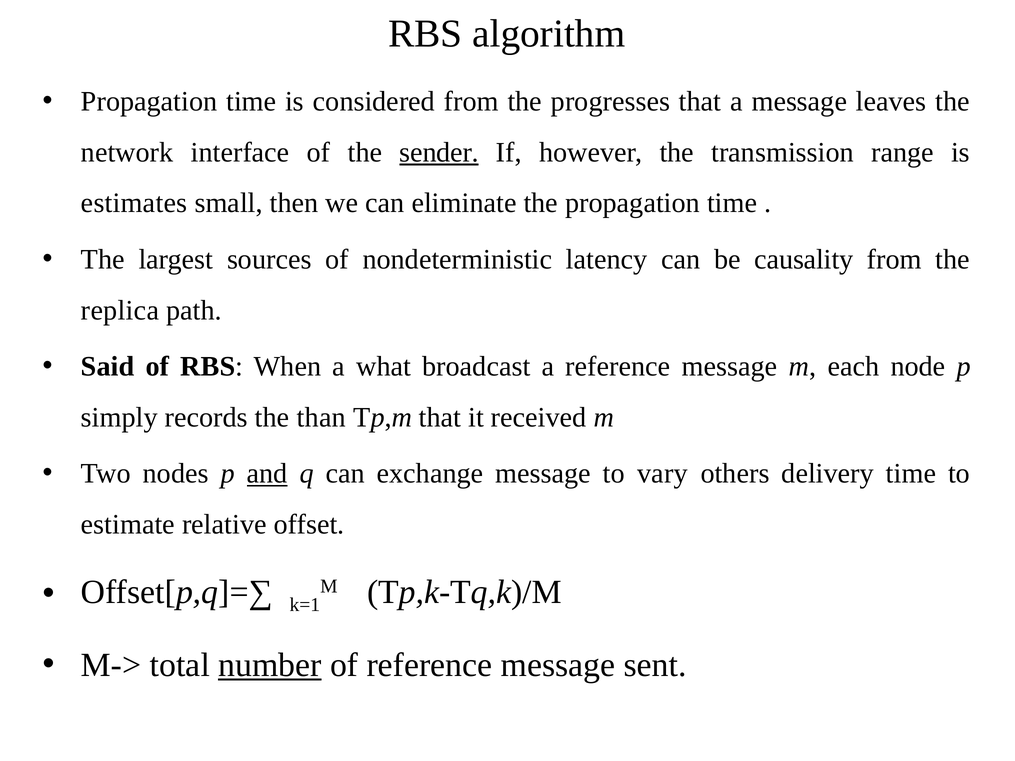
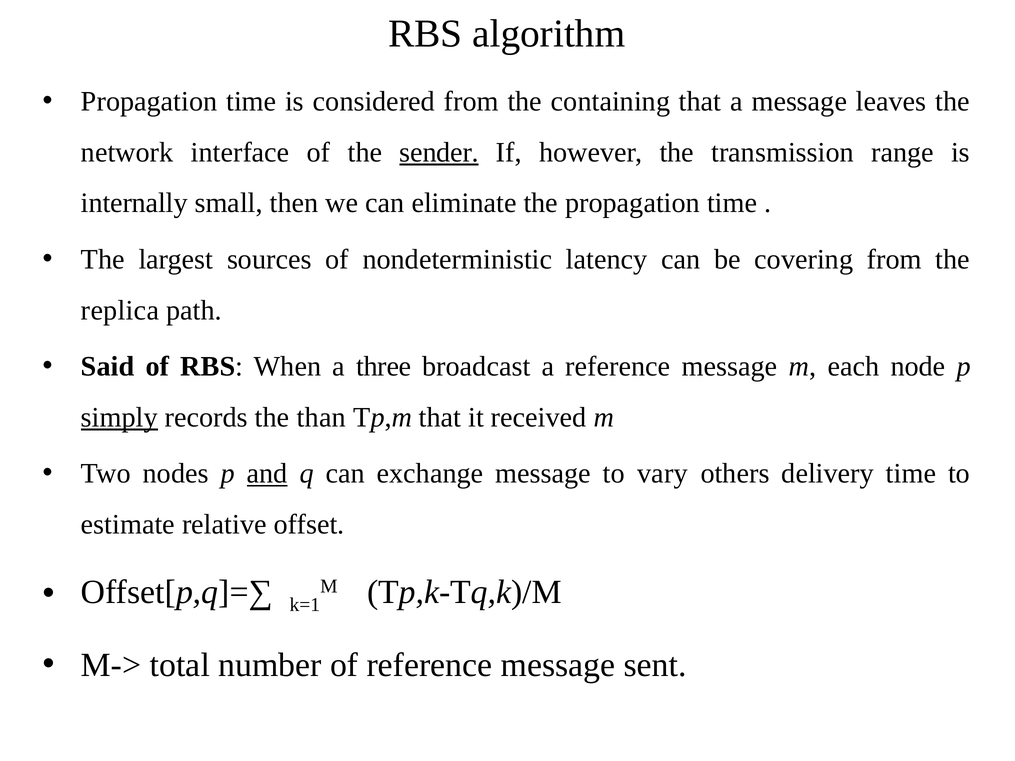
progresses: progresses -> containing (610, 102)
estimates: estimates -> internally (134, 203)
causality: causality -> covering (804, 260)
what: what -> three (384, 367)
simply underline: none -> present (119, 417)
number underline: present -> none (270, 665)
